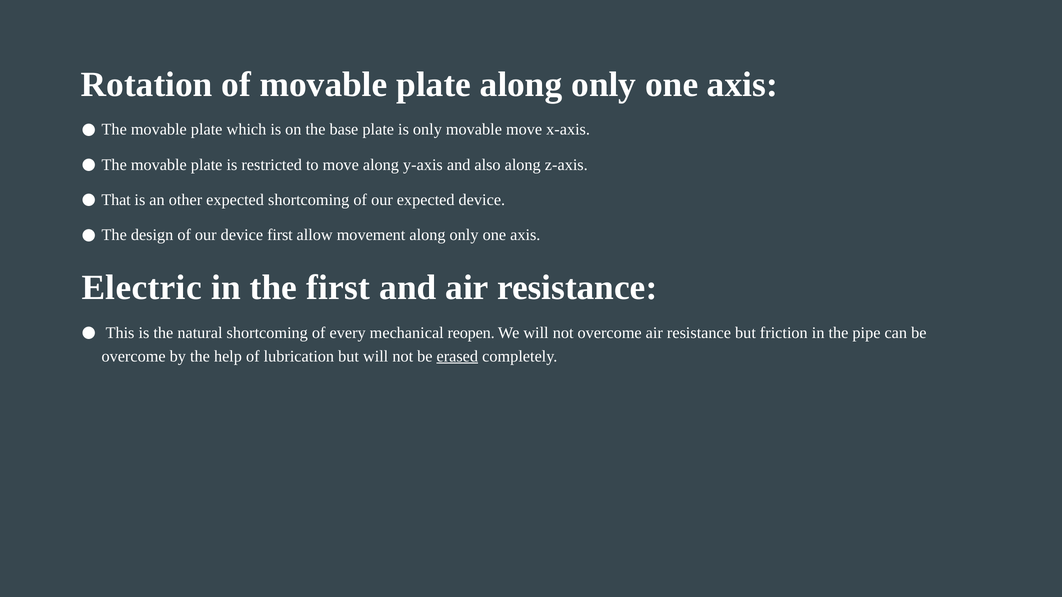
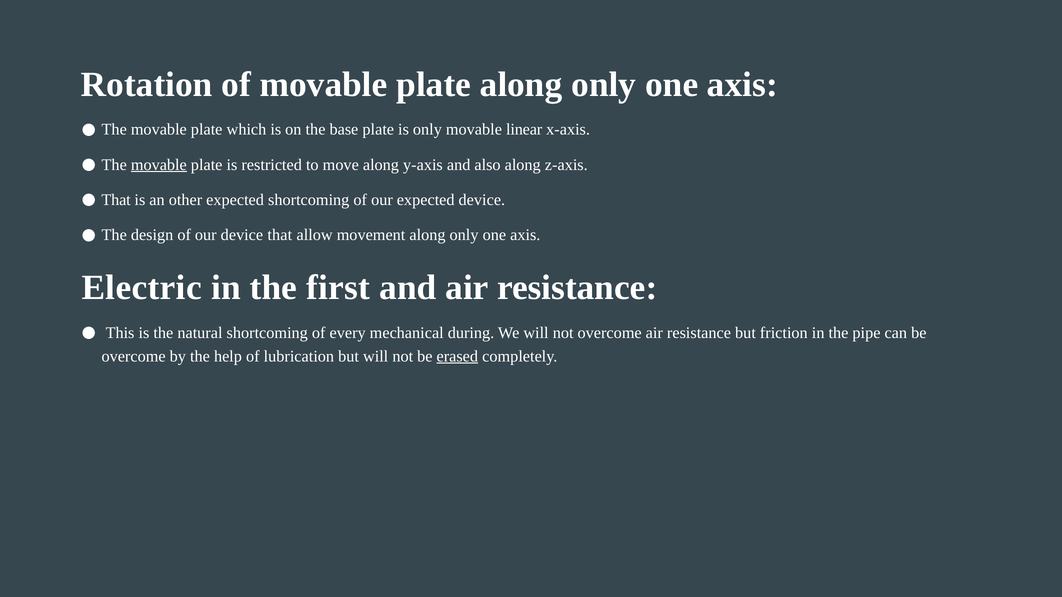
movable move: move -> linear (524, 130)
movable underline: none -> present (159, 165)
device first: first -> that (280, 235)
reopen: reopen -> during (471, 333)
